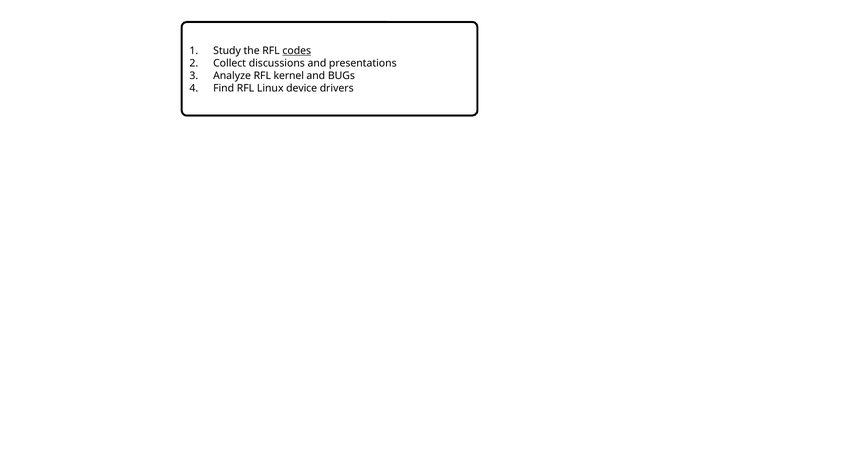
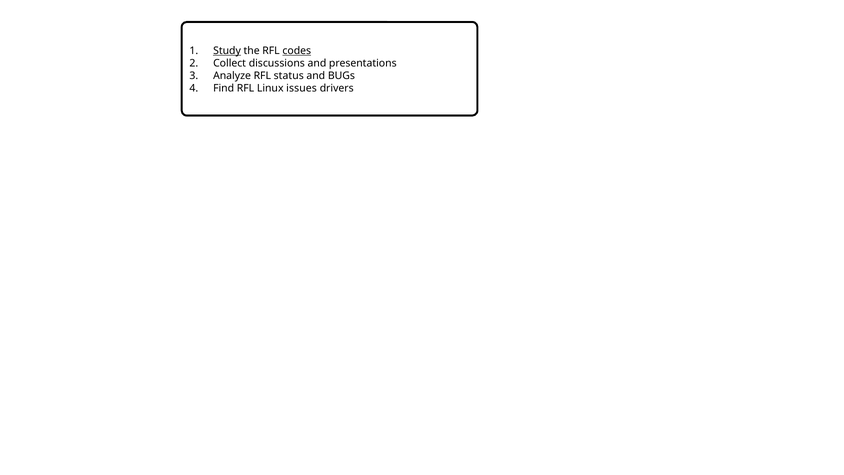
Study underline: none -> present (227, 51)
kernel: kernel -> status (289, 76)
device: device -> issues (302, 88)
